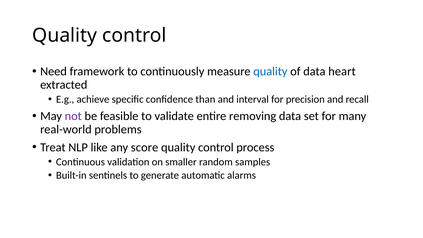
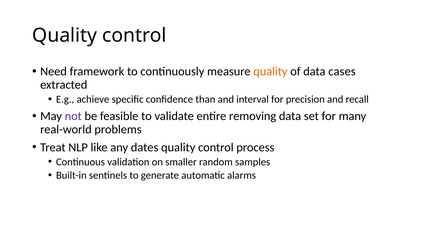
quality colour: blue -> orange (270, 72)
heart: heart -> cases (342, 72)
score: score -> dates (145, 147)
